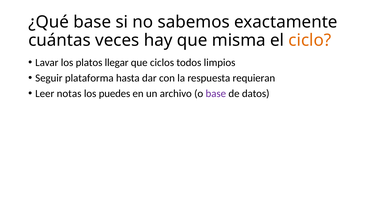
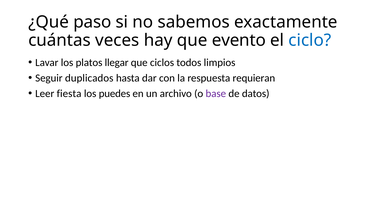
¿Qué base: base -> paso (92, 22)
misma: misma -> evento (239, 40)
ciclo colour: orange -> blue (310, 40)
plataforma: plataforma -> duplicados (89, 78)
notas: notas -> fiesta (69, 94)
